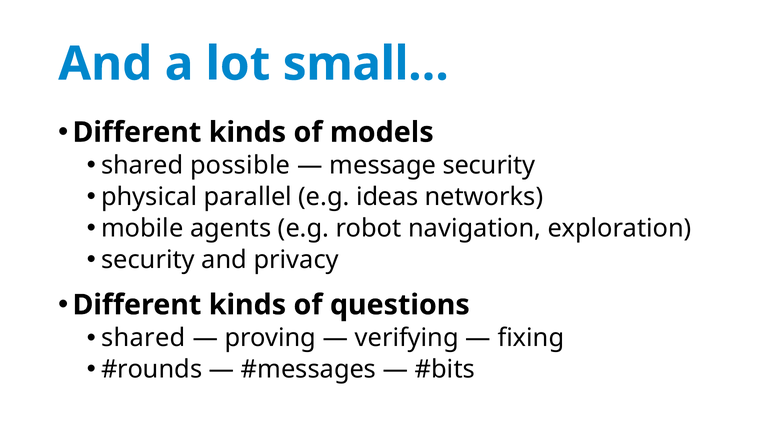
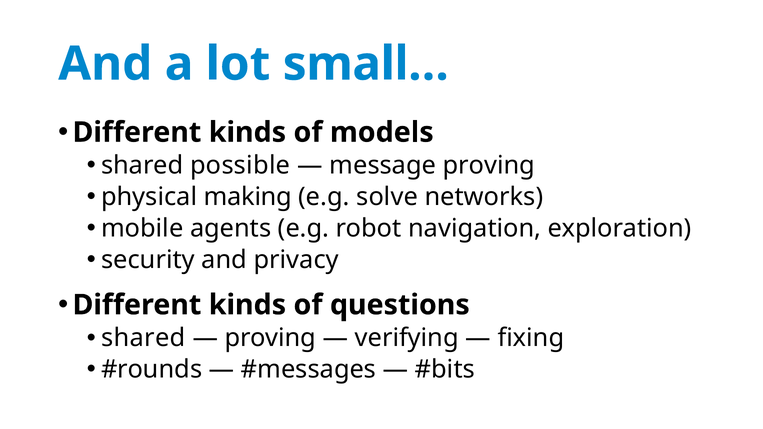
message security: security -> proving (489, 166)
parallel: parallel -> making (248, 197)
ideas: ideas -> solve (387, 197)
